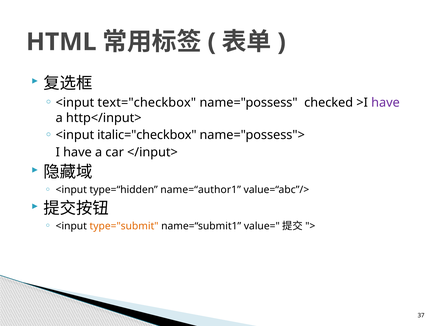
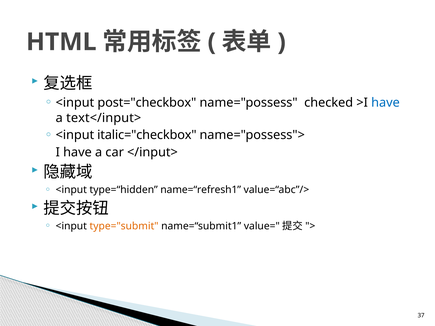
text="checkbox: text="checkbox -> post="checkbox (147, 103)
have colour: purple -> blue (386, 103)
http</input>: http</input> -> text</input> (104, 118)
name=“author1: name=“author1 -> name=“refresh1 (201, 190)
